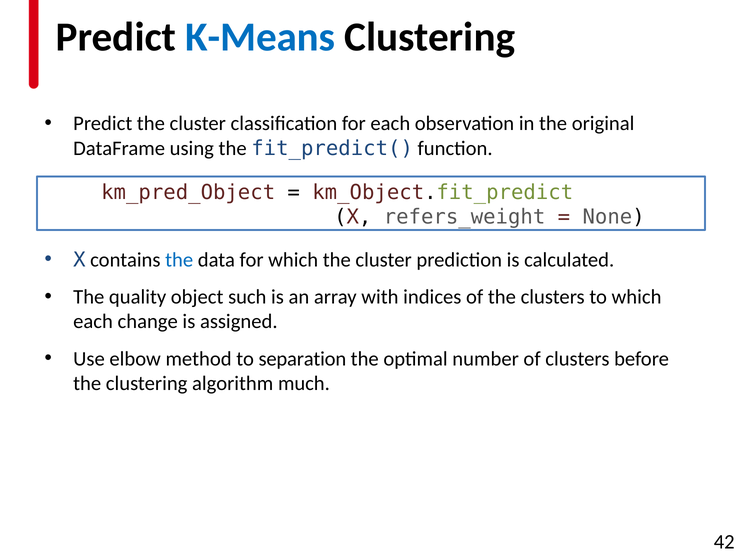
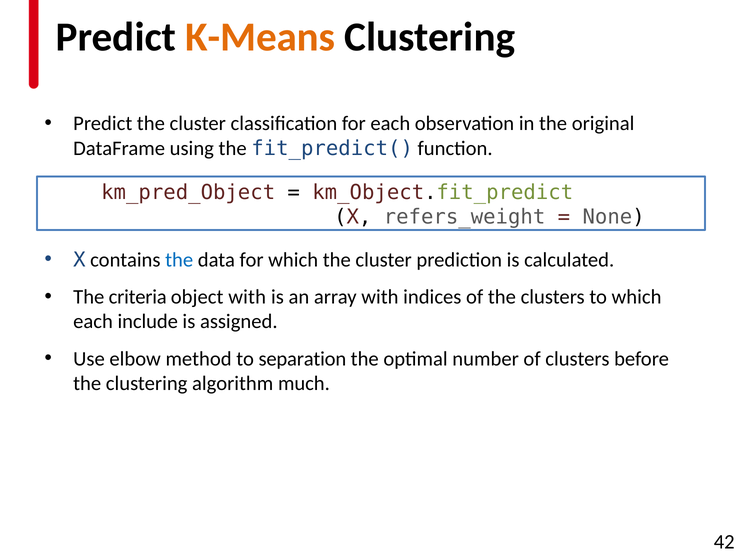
K-Means colour: blue -> orange (260, 37)
quality: quality -> criteria (138, 297)
object such: such -> with (247, 297)
change: change -> include (148, 321)
